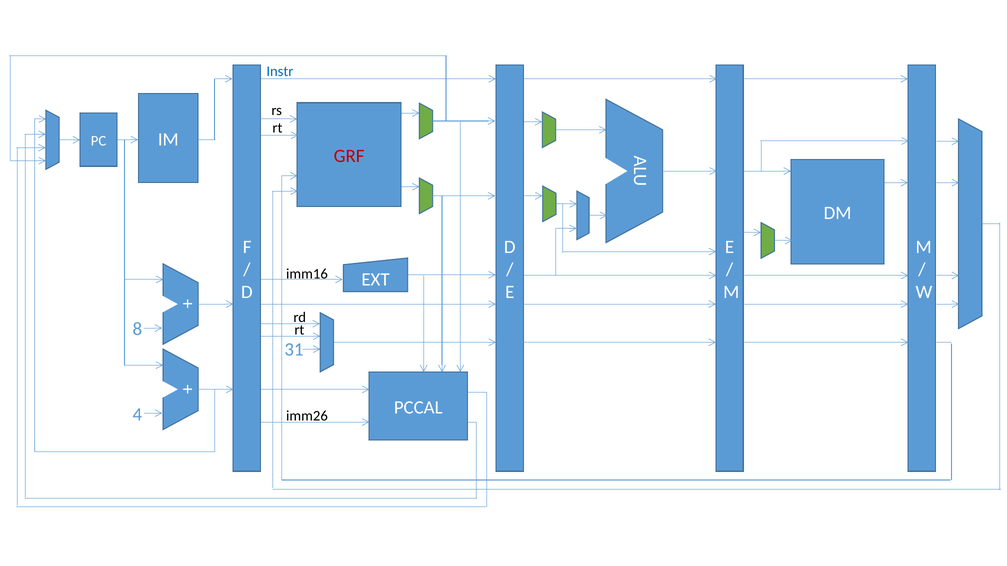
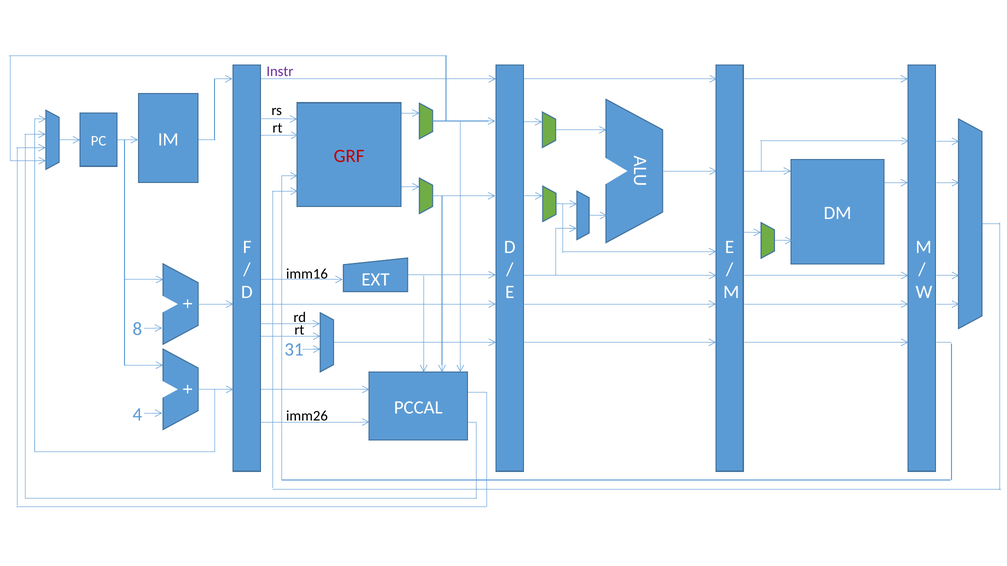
Instr colour: blue -> purple (280, 72)
